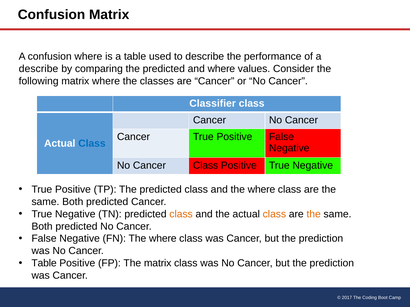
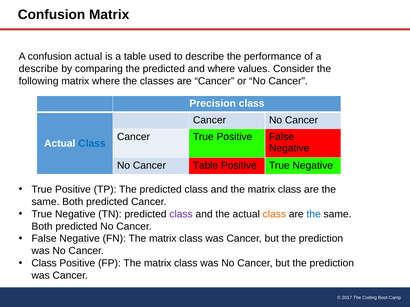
confusion where: where -> actual (88, 57)
Classifier: Classifier -> Precision (213, 104)
Cancer Class: Class -> Table (206, 166)
and the where: where -> matrix (261, 190)
class colour: orange -> purple (181, 214)
the colour: orange -> blue (314, 214)
FN The where: where -> matrix (163, 239)
Table: Table -> Class (44, 264)
